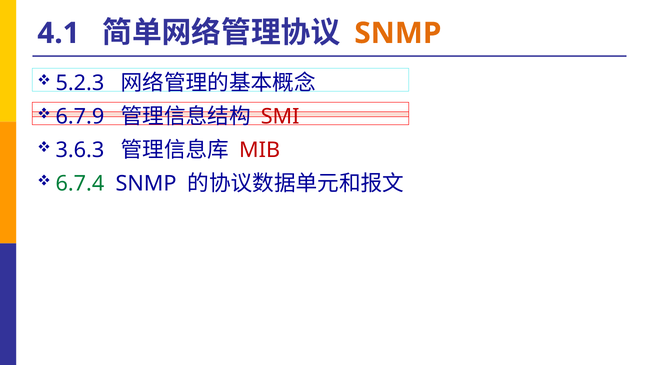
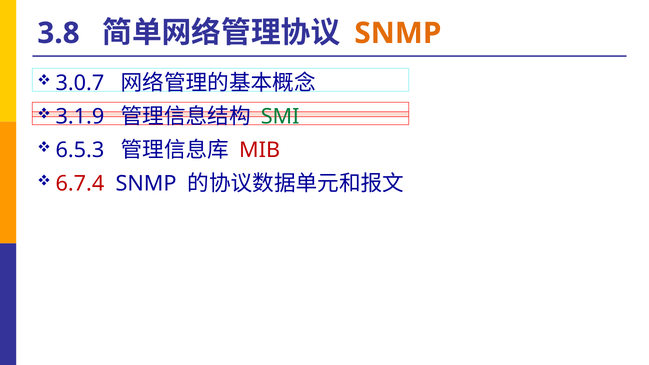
4.1: 4.1 -> 3.8 (58, 33)
5.2.3: 5.2.3 -> 3.0.7 (80, 83)
6.7.9: 6.7.9 -> 3.1.9 (80, 117)
SMI colour: red -> green (280, 117)
3.6.3: 3.6.3 -> 6.5.3 (80, 150)
6.7.4 colour: green -> red (80, 184)
